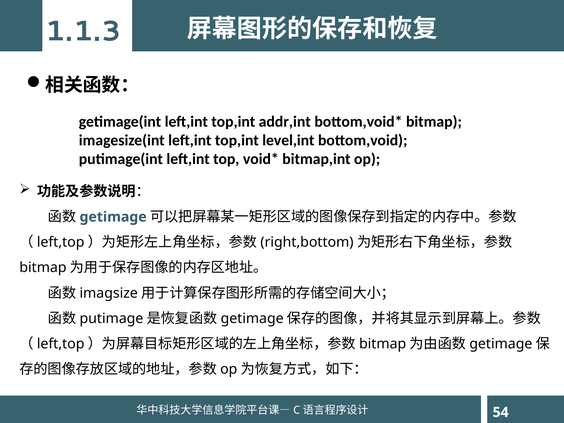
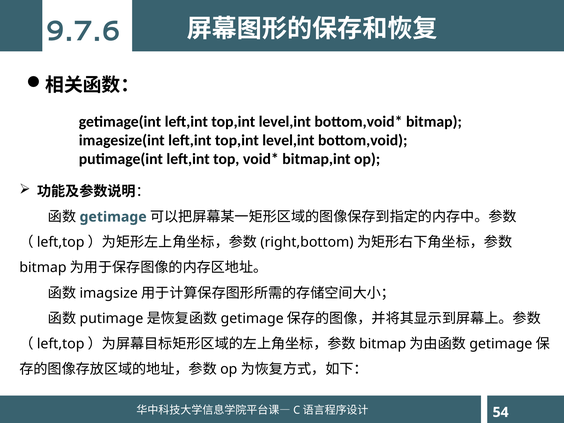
1.1.3: 1.1.3 -> 9.7.6 (83, 31)
getimage(int left,int top,int addr,int: addr,int -> level,int (285, 122)
